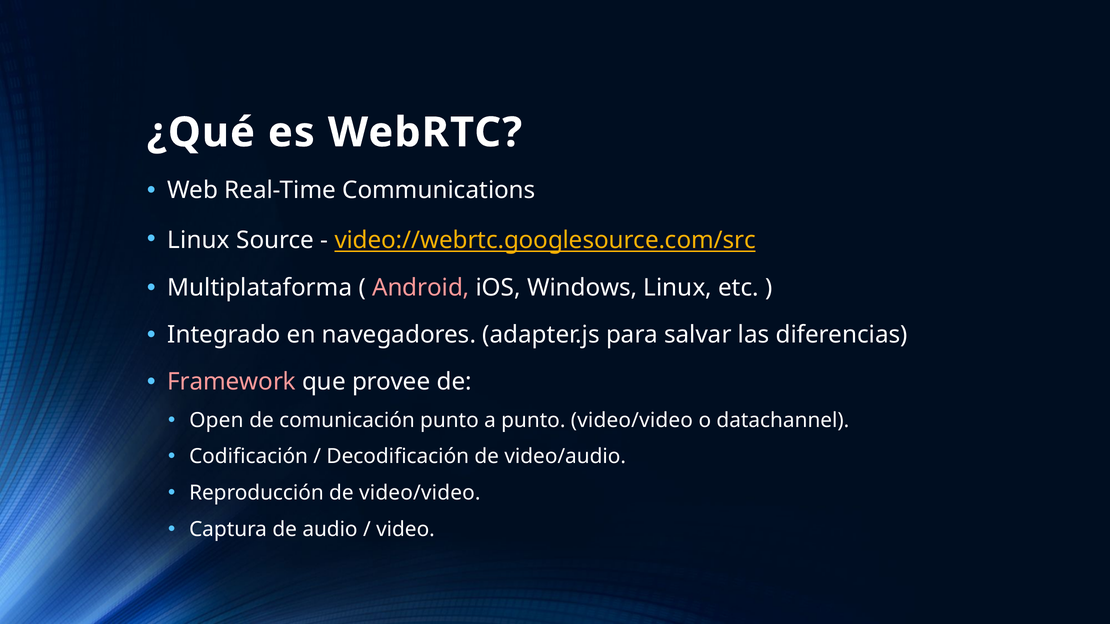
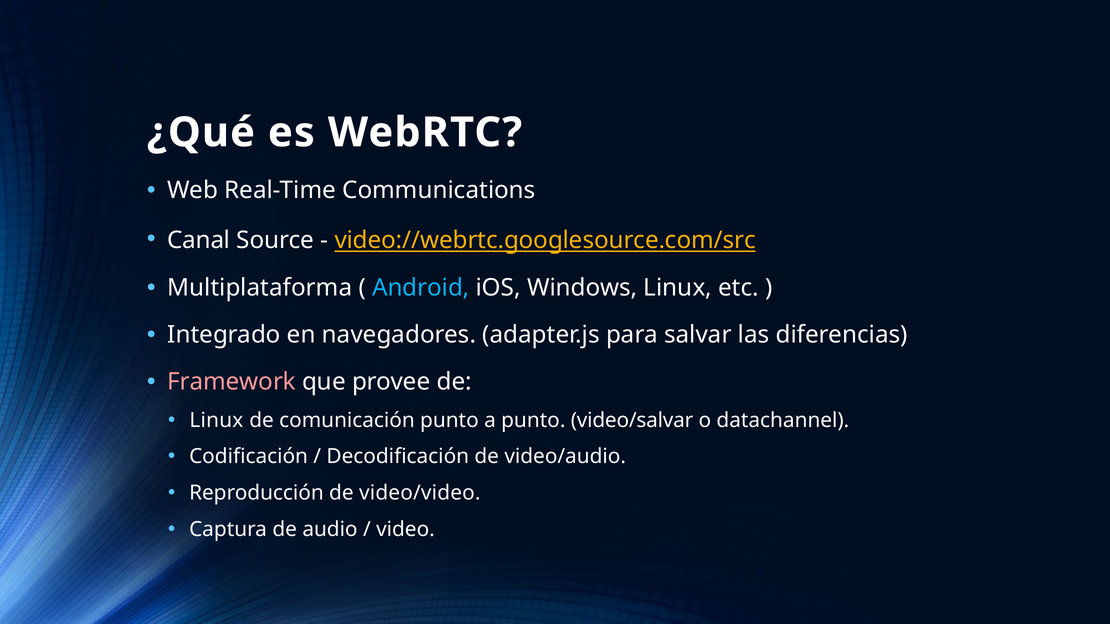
Linux: Linux -> Canal (199, 240)
Android colour: pink -> light blue (421, 288)
Open: Open -> Linux (216, 421)
punto video/video: video/video -> video/salvar (632, 421)
